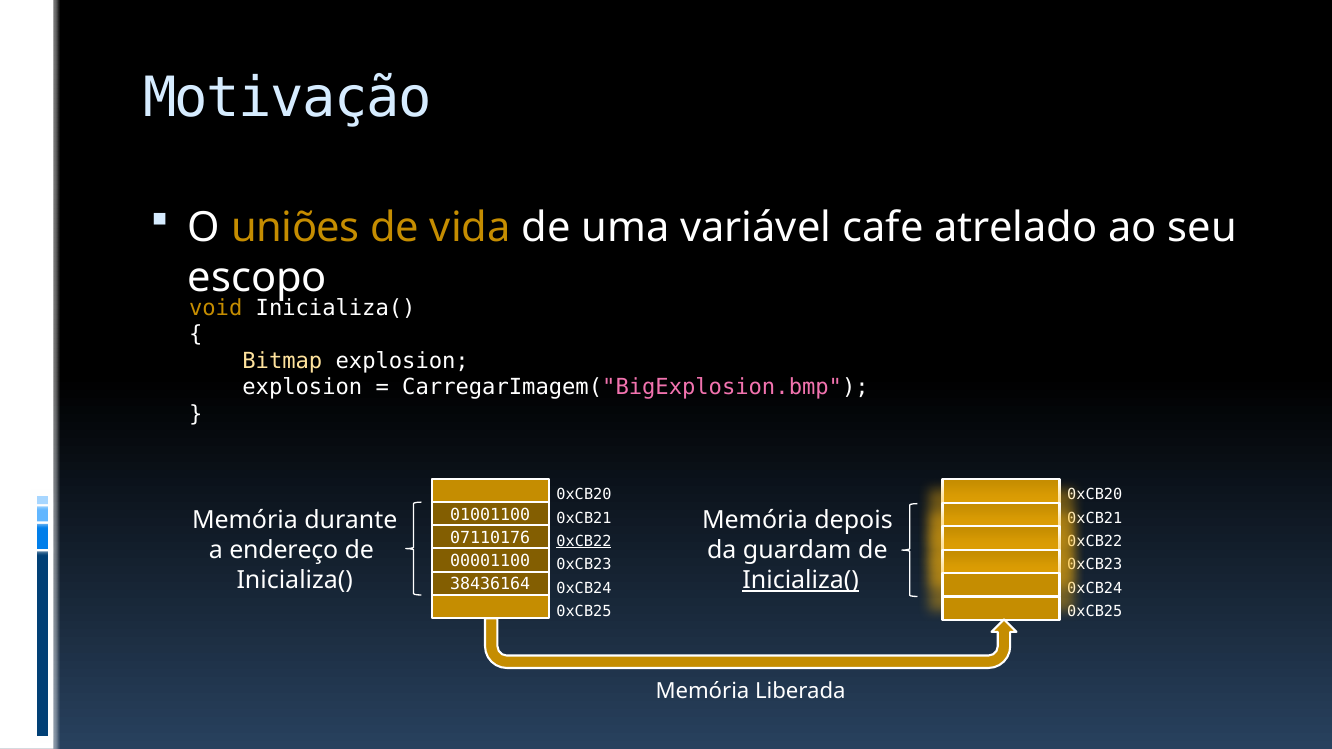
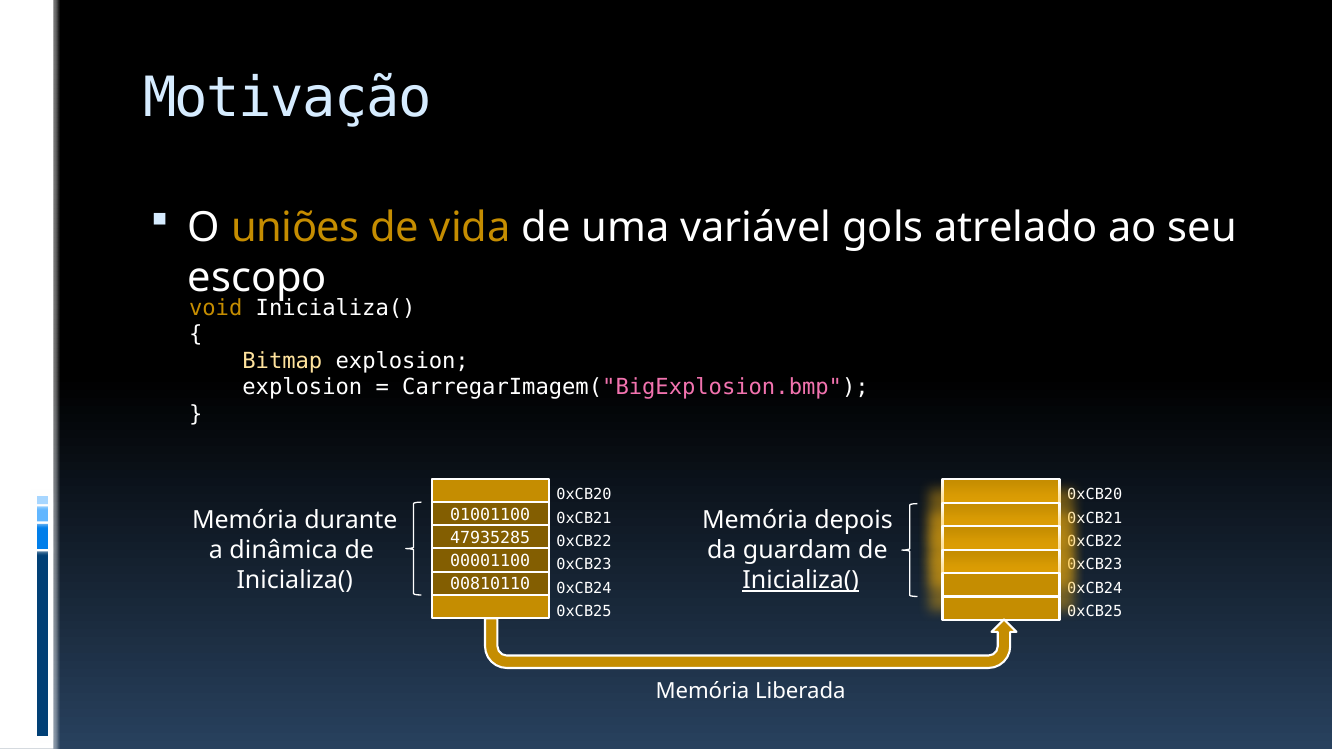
cafe: cafe -> gols (883, 228)
07110176: 07110176 -> 47935285 (490, 538)
0xCB22 underline: present -> none (584, 542)
endereço: endereço -> dinâmica (284, 551)
38436164: 38436164 -> 00810110 (490, 585)
